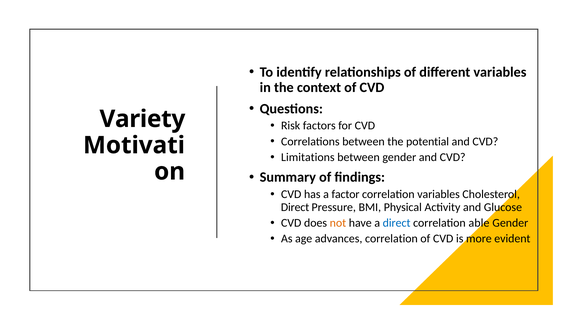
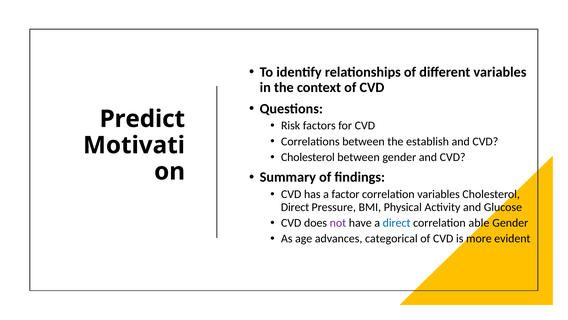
Variety: Variety -> Predict (142, 119)
potential: potential -> establish (428, 141)
Limitations: Limitations -> Cholesterol (308, 157)
not colour: orange -> purple (338, 223)
advances correlation: correlation -> categorical (391, 238)
